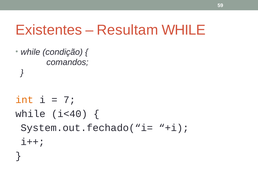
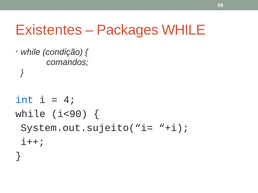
Resultam: Resultam -> Packages (128, 30)
int colour: orange -> blue (24, 100)
7: 7 -> 4 (70, 100)
i<40: i<40 -> i<90 (70, 114)
System.out.fechado(“i=: System.out.fechado(“i= -> System.out.sujeito(“i= (87, 128)
